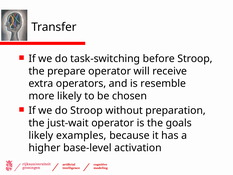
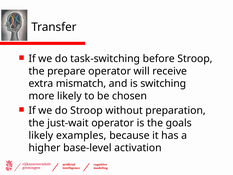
operators: operators -> mismatch (81, 83)
resemble: resemble -> switching (163, 83)
